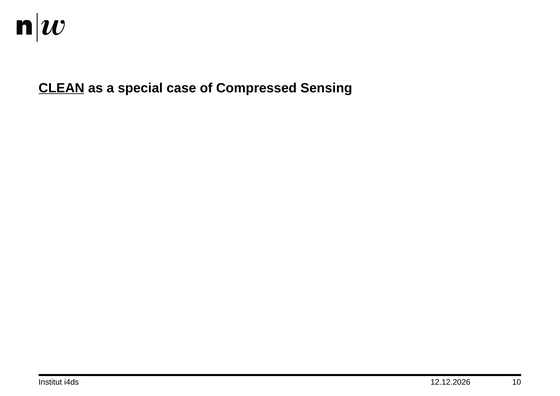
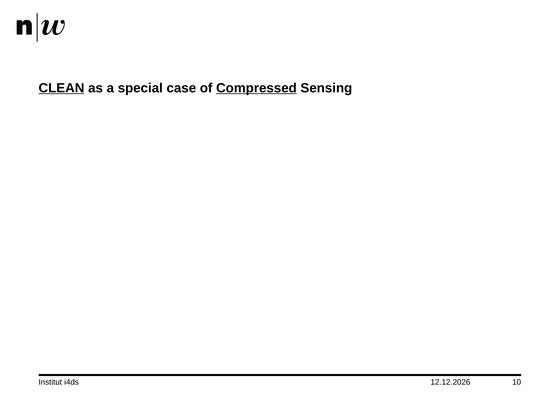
Compressed underline: none -> present (256, 88)
